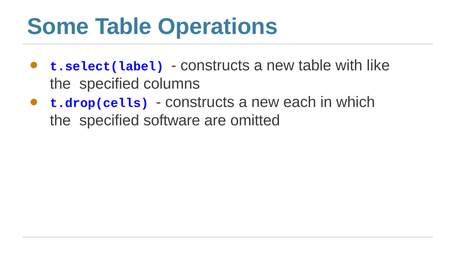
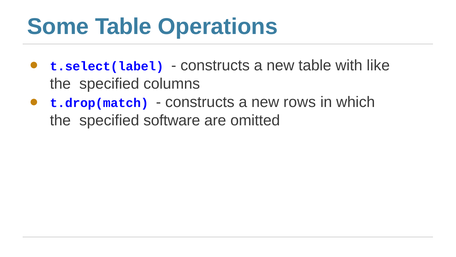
t.drop(cells: t.drop(cells -> t.drop(match (99, 103)
each: each -> rows (300, 102)
